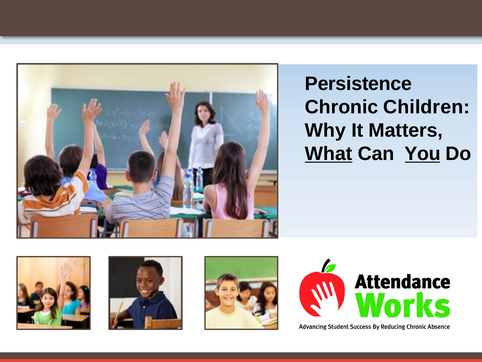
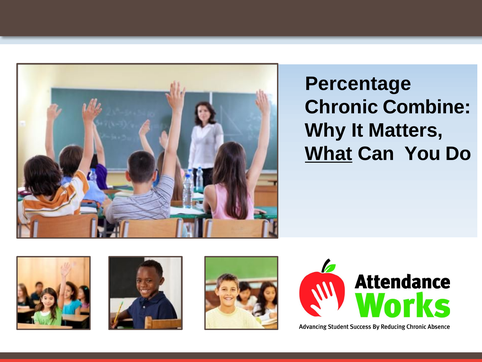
Persistence: Persistence -> Percentage (358, 84)
Children: Children -> Combine (427, 107)
You underline: present -> none (423, 154)
